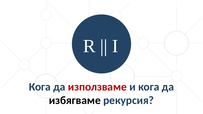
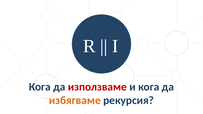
избягваме colour: black -> orange (75, 100)
